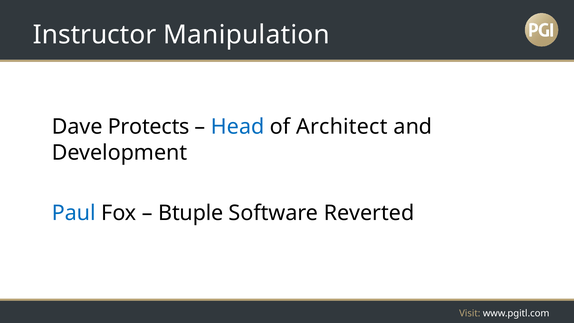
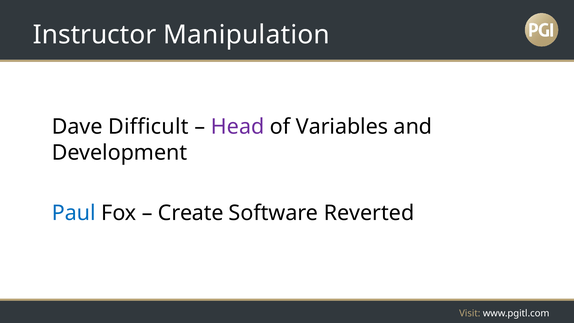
Protects: Protects -> Difficult (148, 127)
Head colour: blue -> purple (238, 127)
Architect: Architect -> Variables (342, 127)
Btuple: Btuple -> Create (191, 213)
